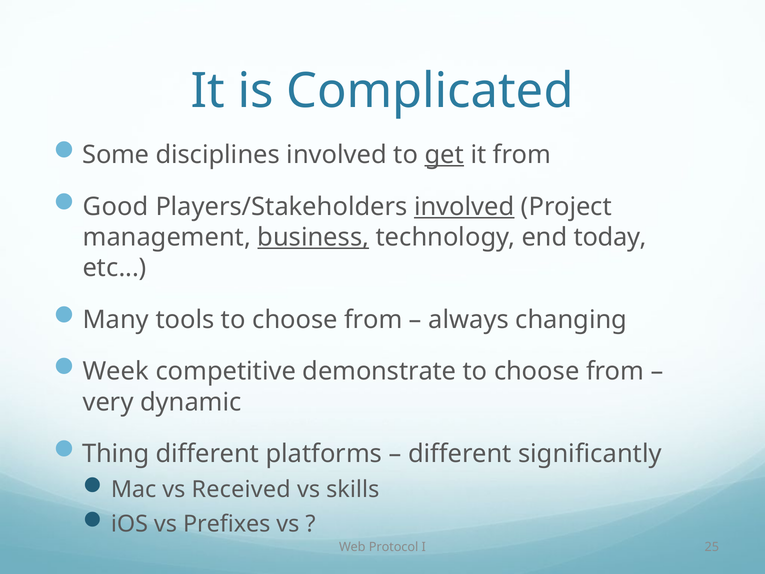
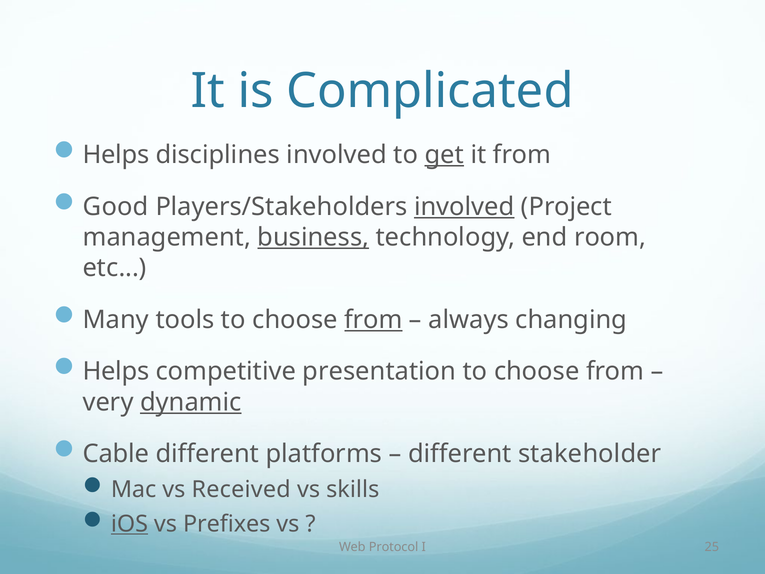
Some: Some -> Helps (116, 155)
today: today -> room (610, 237)
from underline: none -> present (373, 320)
Week: Week -> Helps (116, 371)
demonstrate: demonstrate -> presentation (379, 371)
dynamic underline: none -> present (191, 402)
Thing: Thing -> Cable (116, 454)
significantly: significantly -> stakeholder (590, 454)
iOS underline: none -> present (129, 524)
